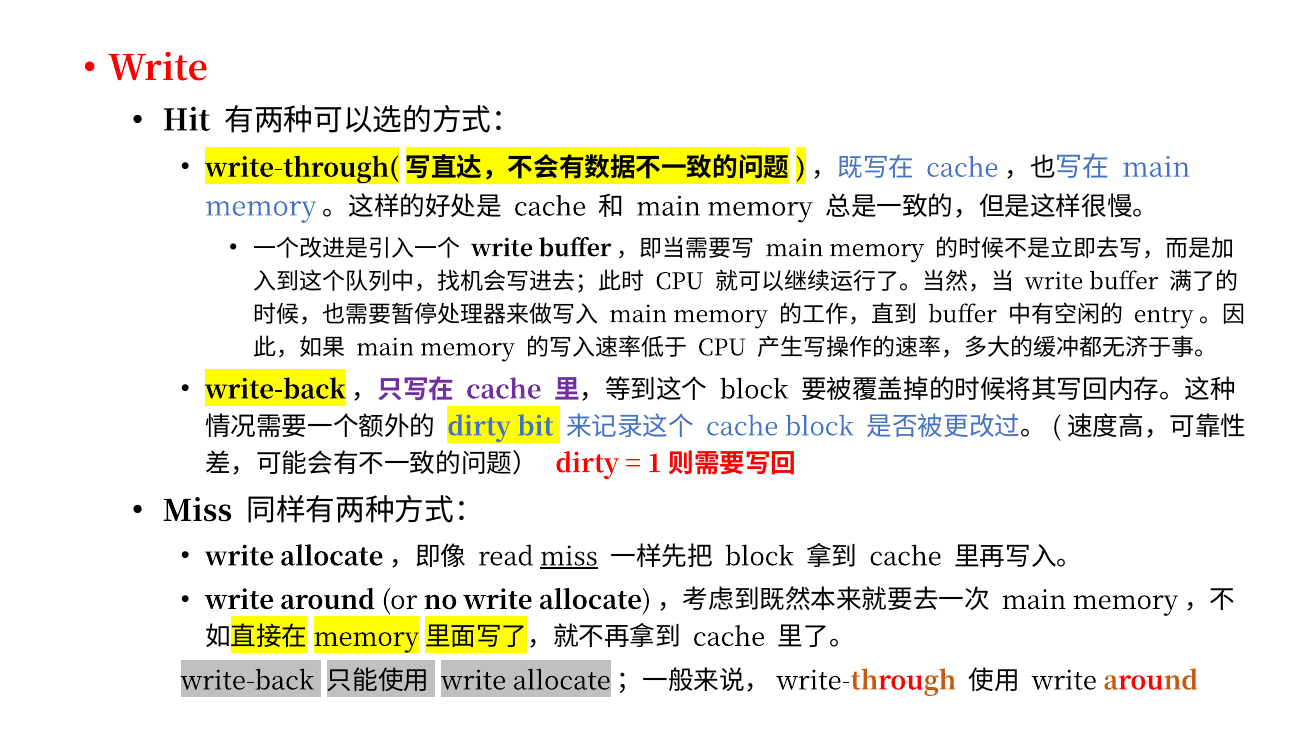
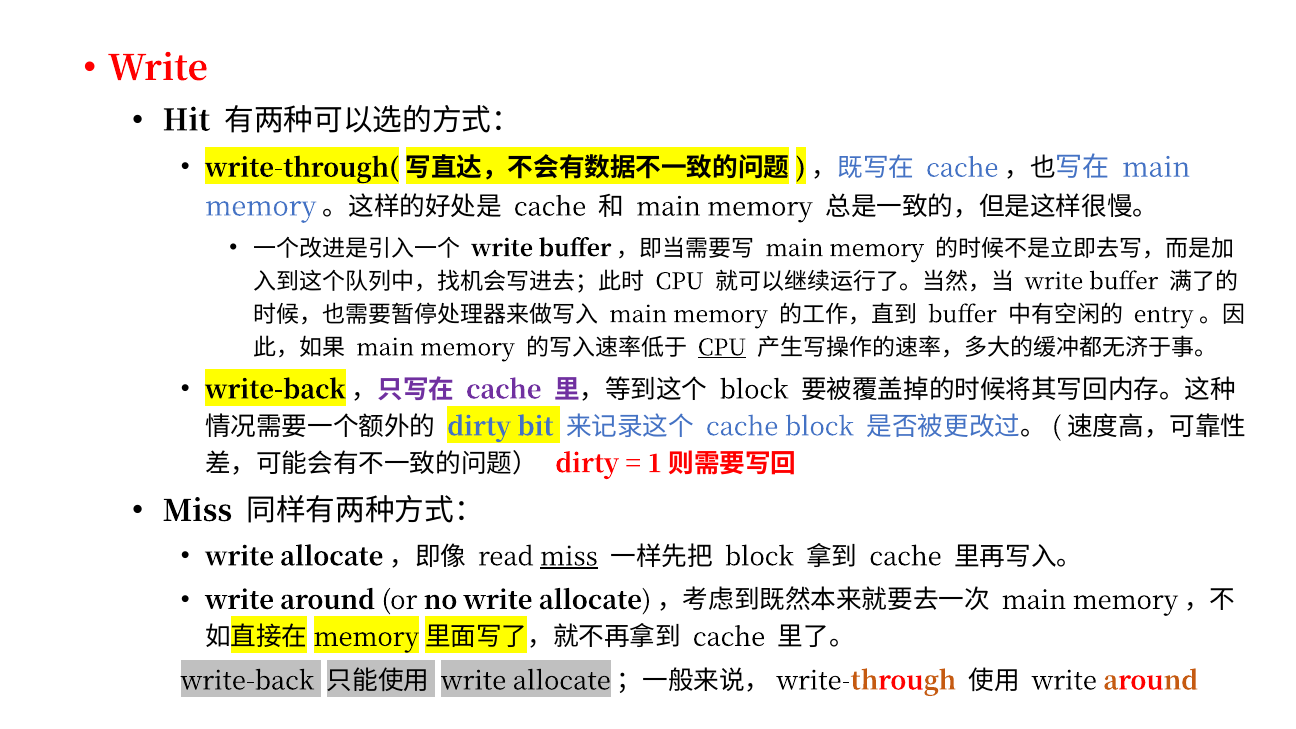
CPU underline: none -> present (722, 348)
